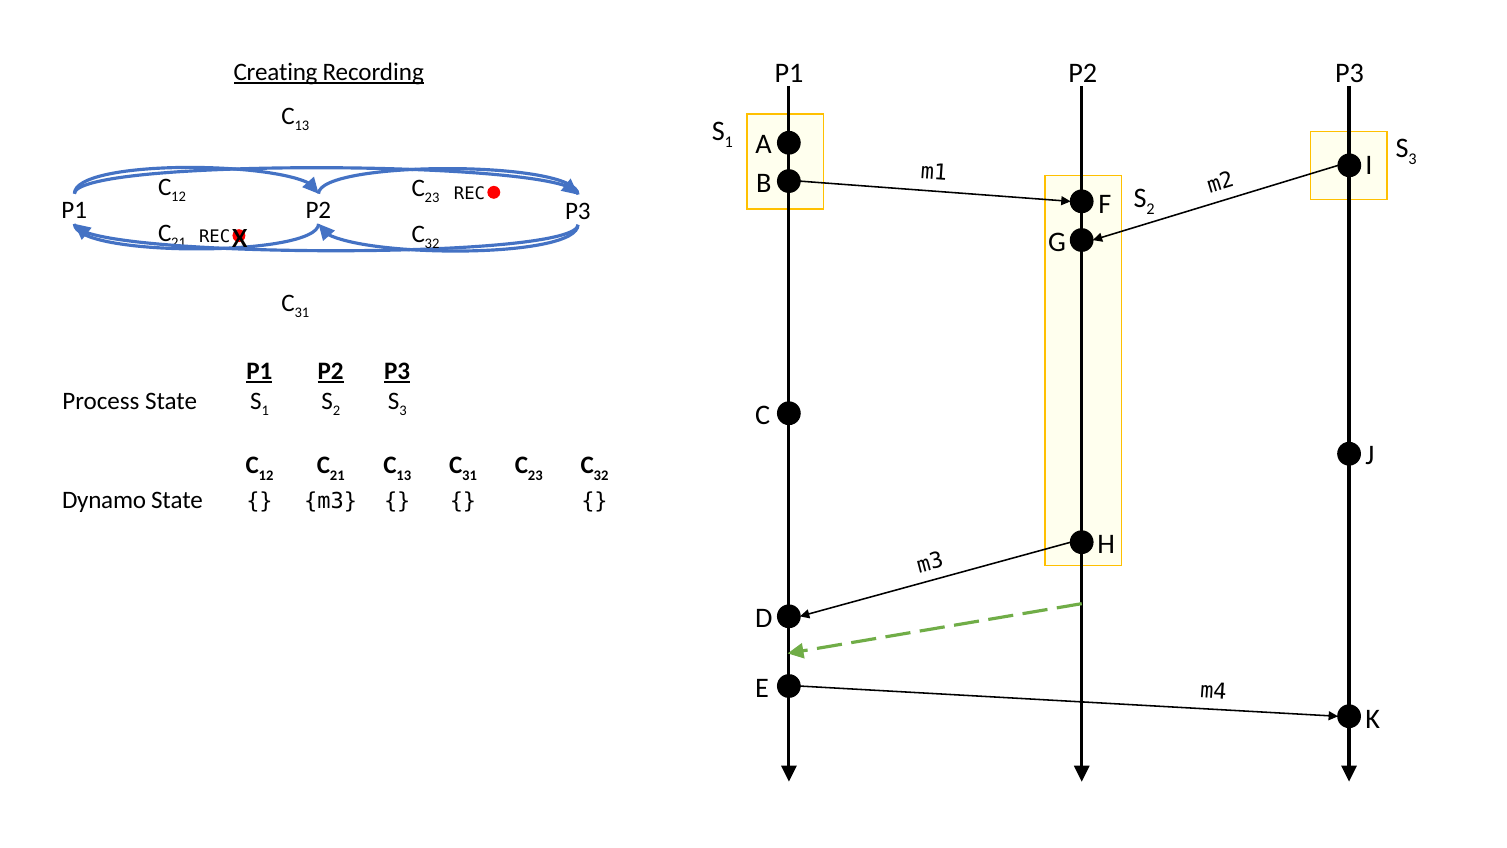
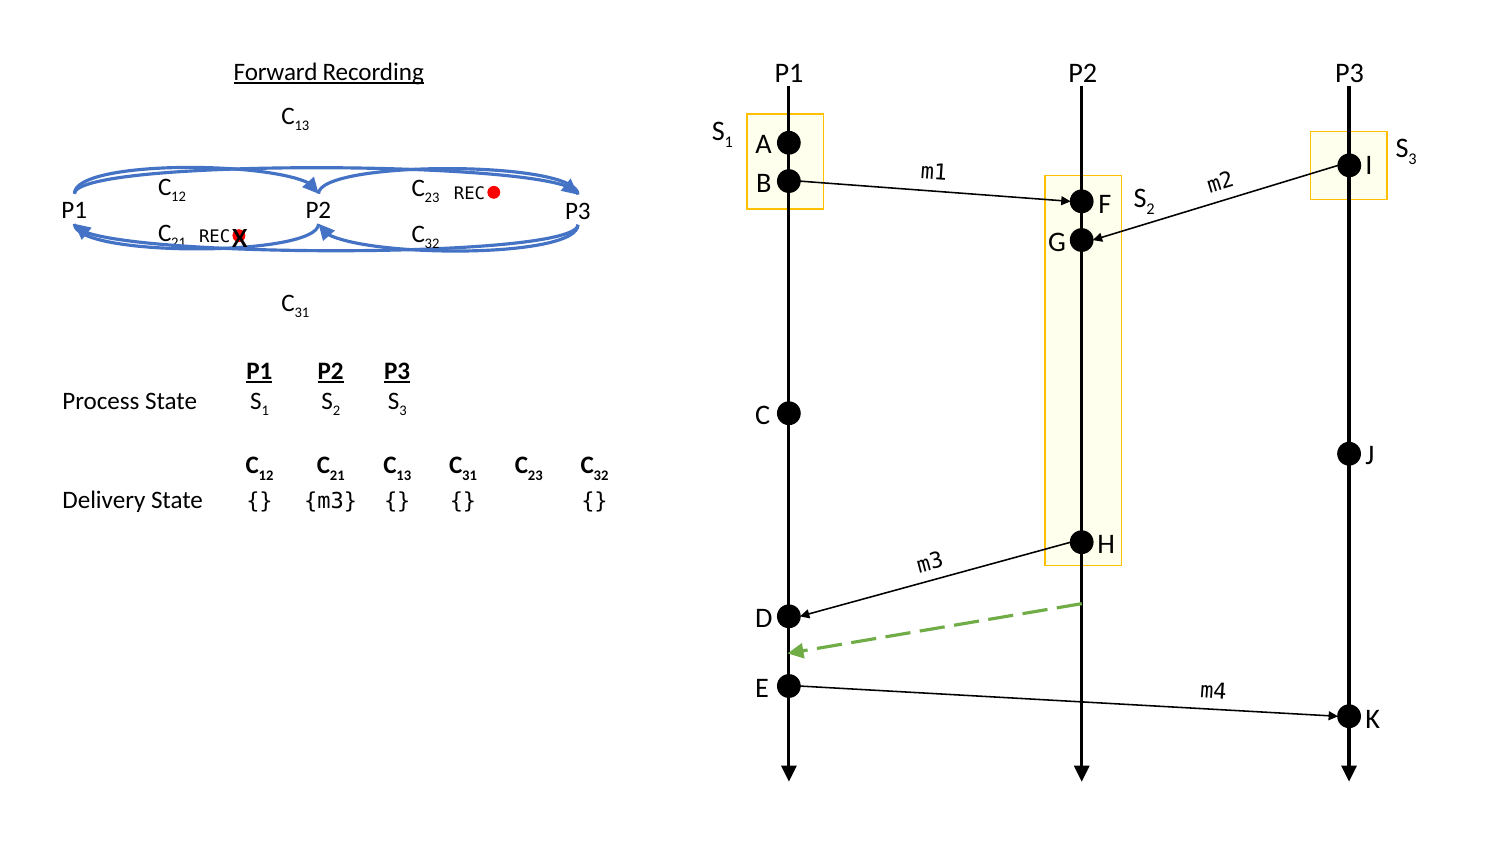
Creating: Creating -> Forward (276, 72)
Dynamo: Dynamo -> Delivery (104, 500)
